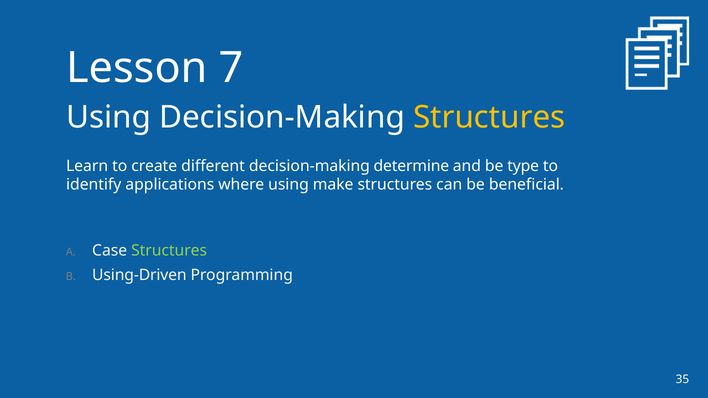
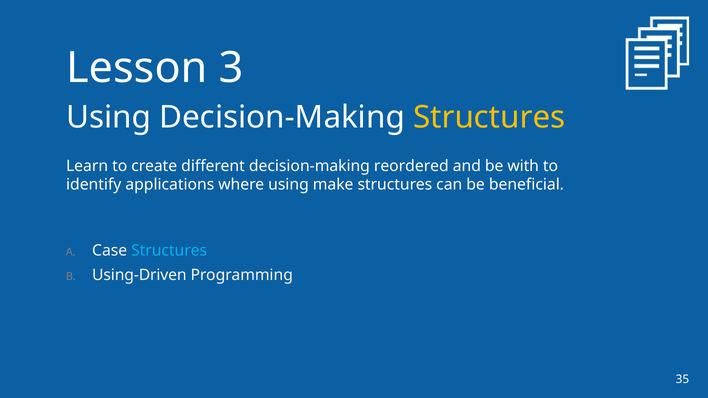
7: 7 -> 3 (231, 68)
determine: determine -> reordered (411, 166)
type: type -> with (523, 166)
Structures colour: light green -> light blue (169, 251)
